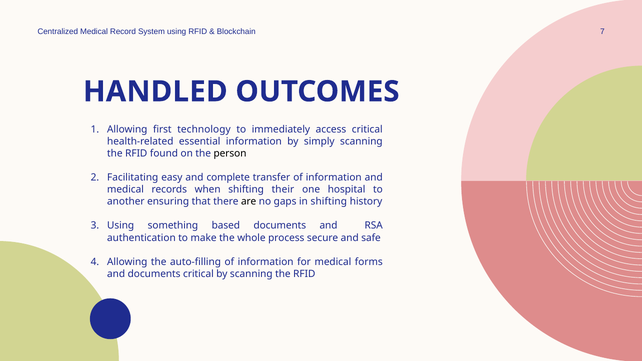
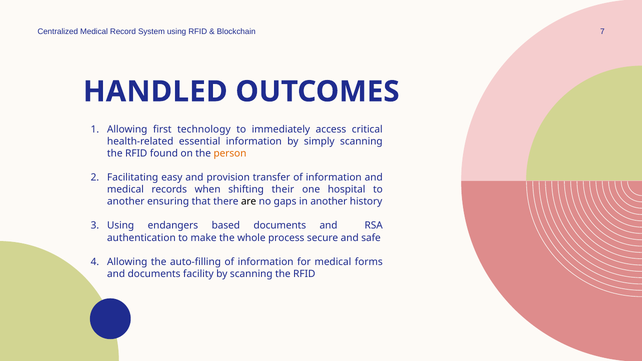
person colour: black -> orange (230, 154)
complete: complete -> provision (228, 178)
in shifting: shifting -> another (329, 202)
something: something -> endangers (173, 226)
documents critical: critical -> facility (198, 274)
